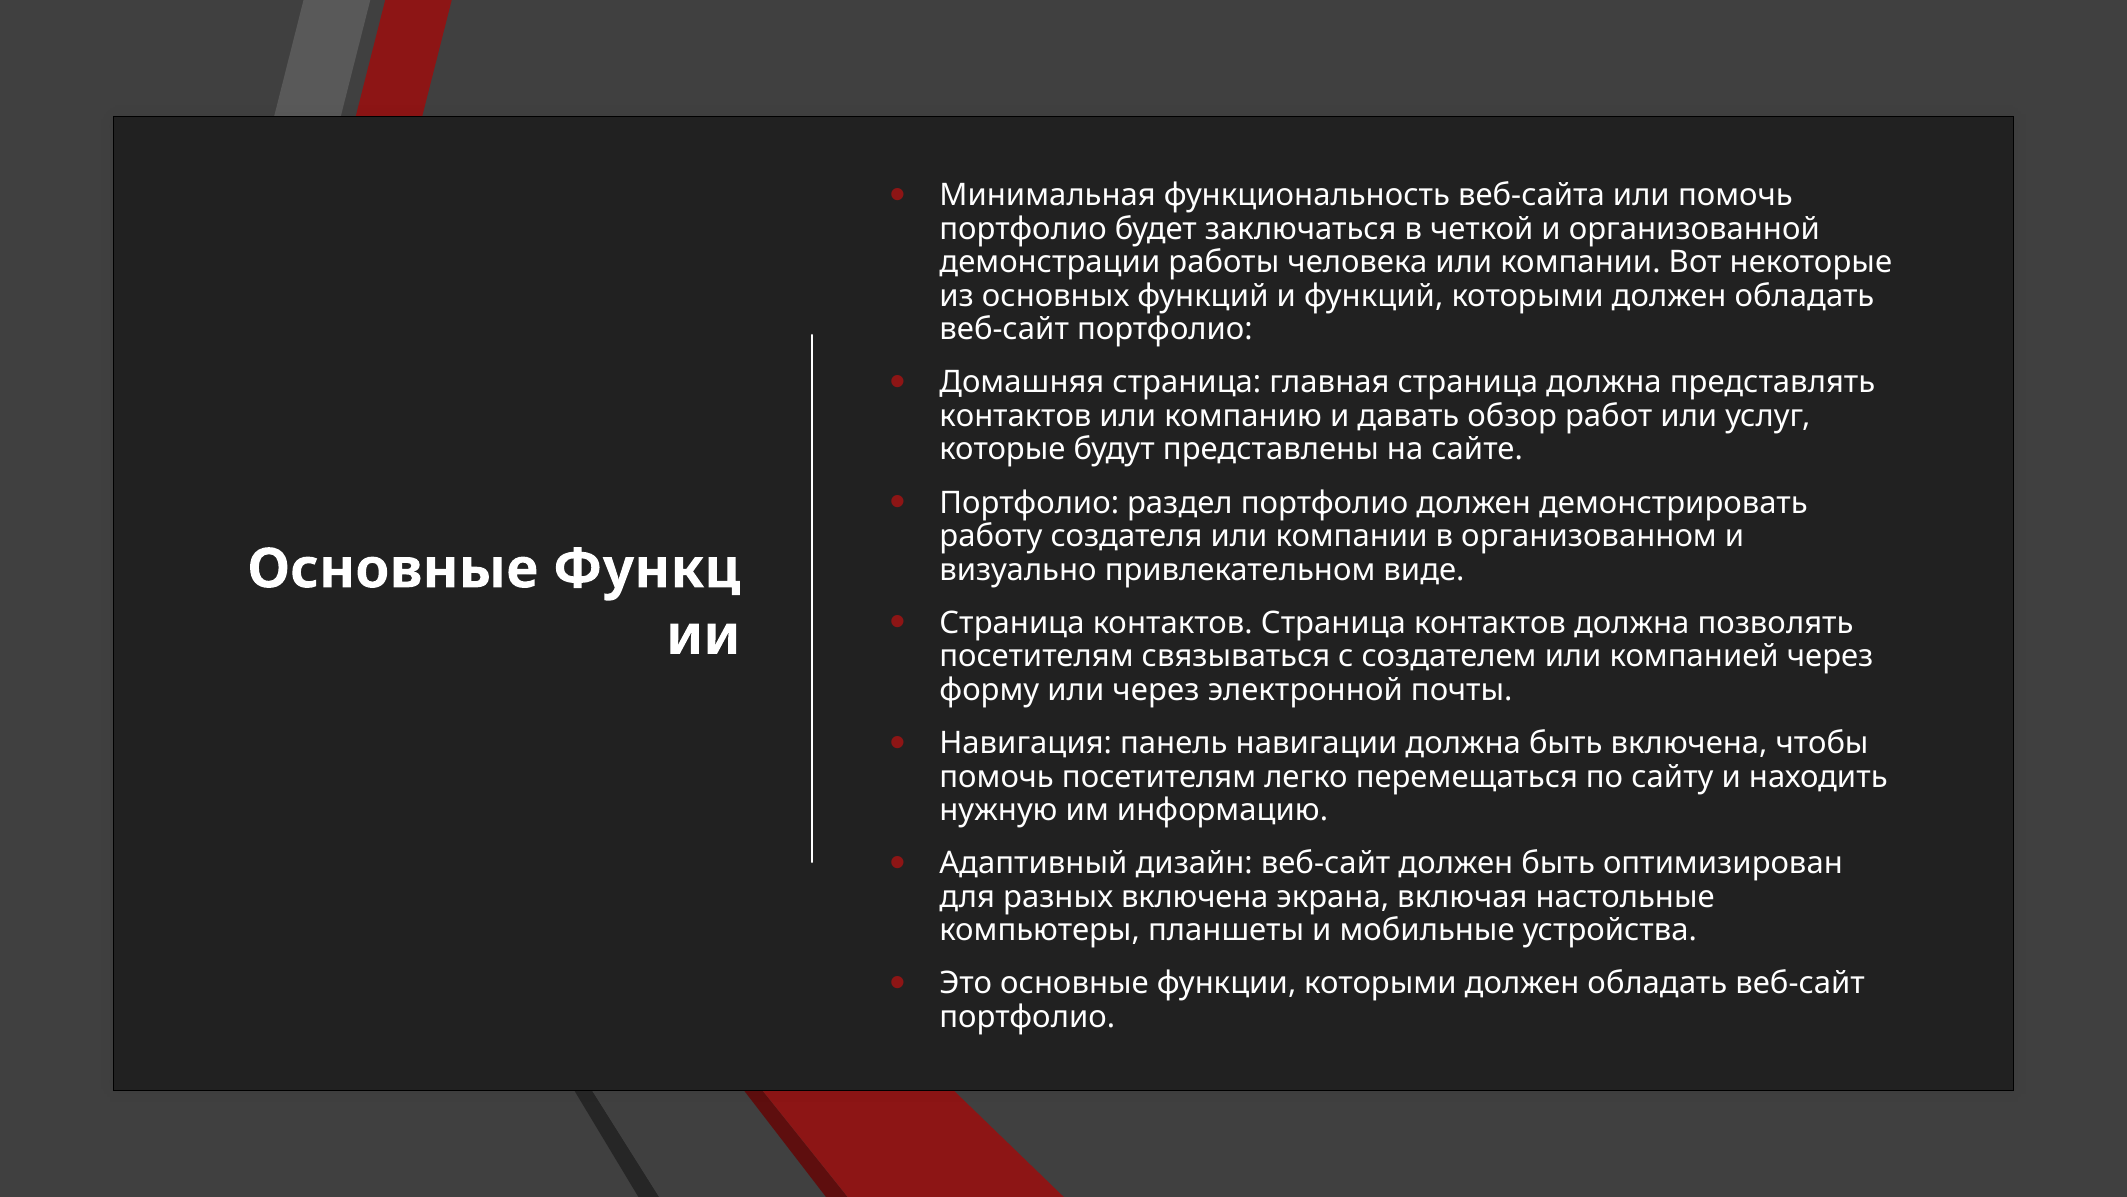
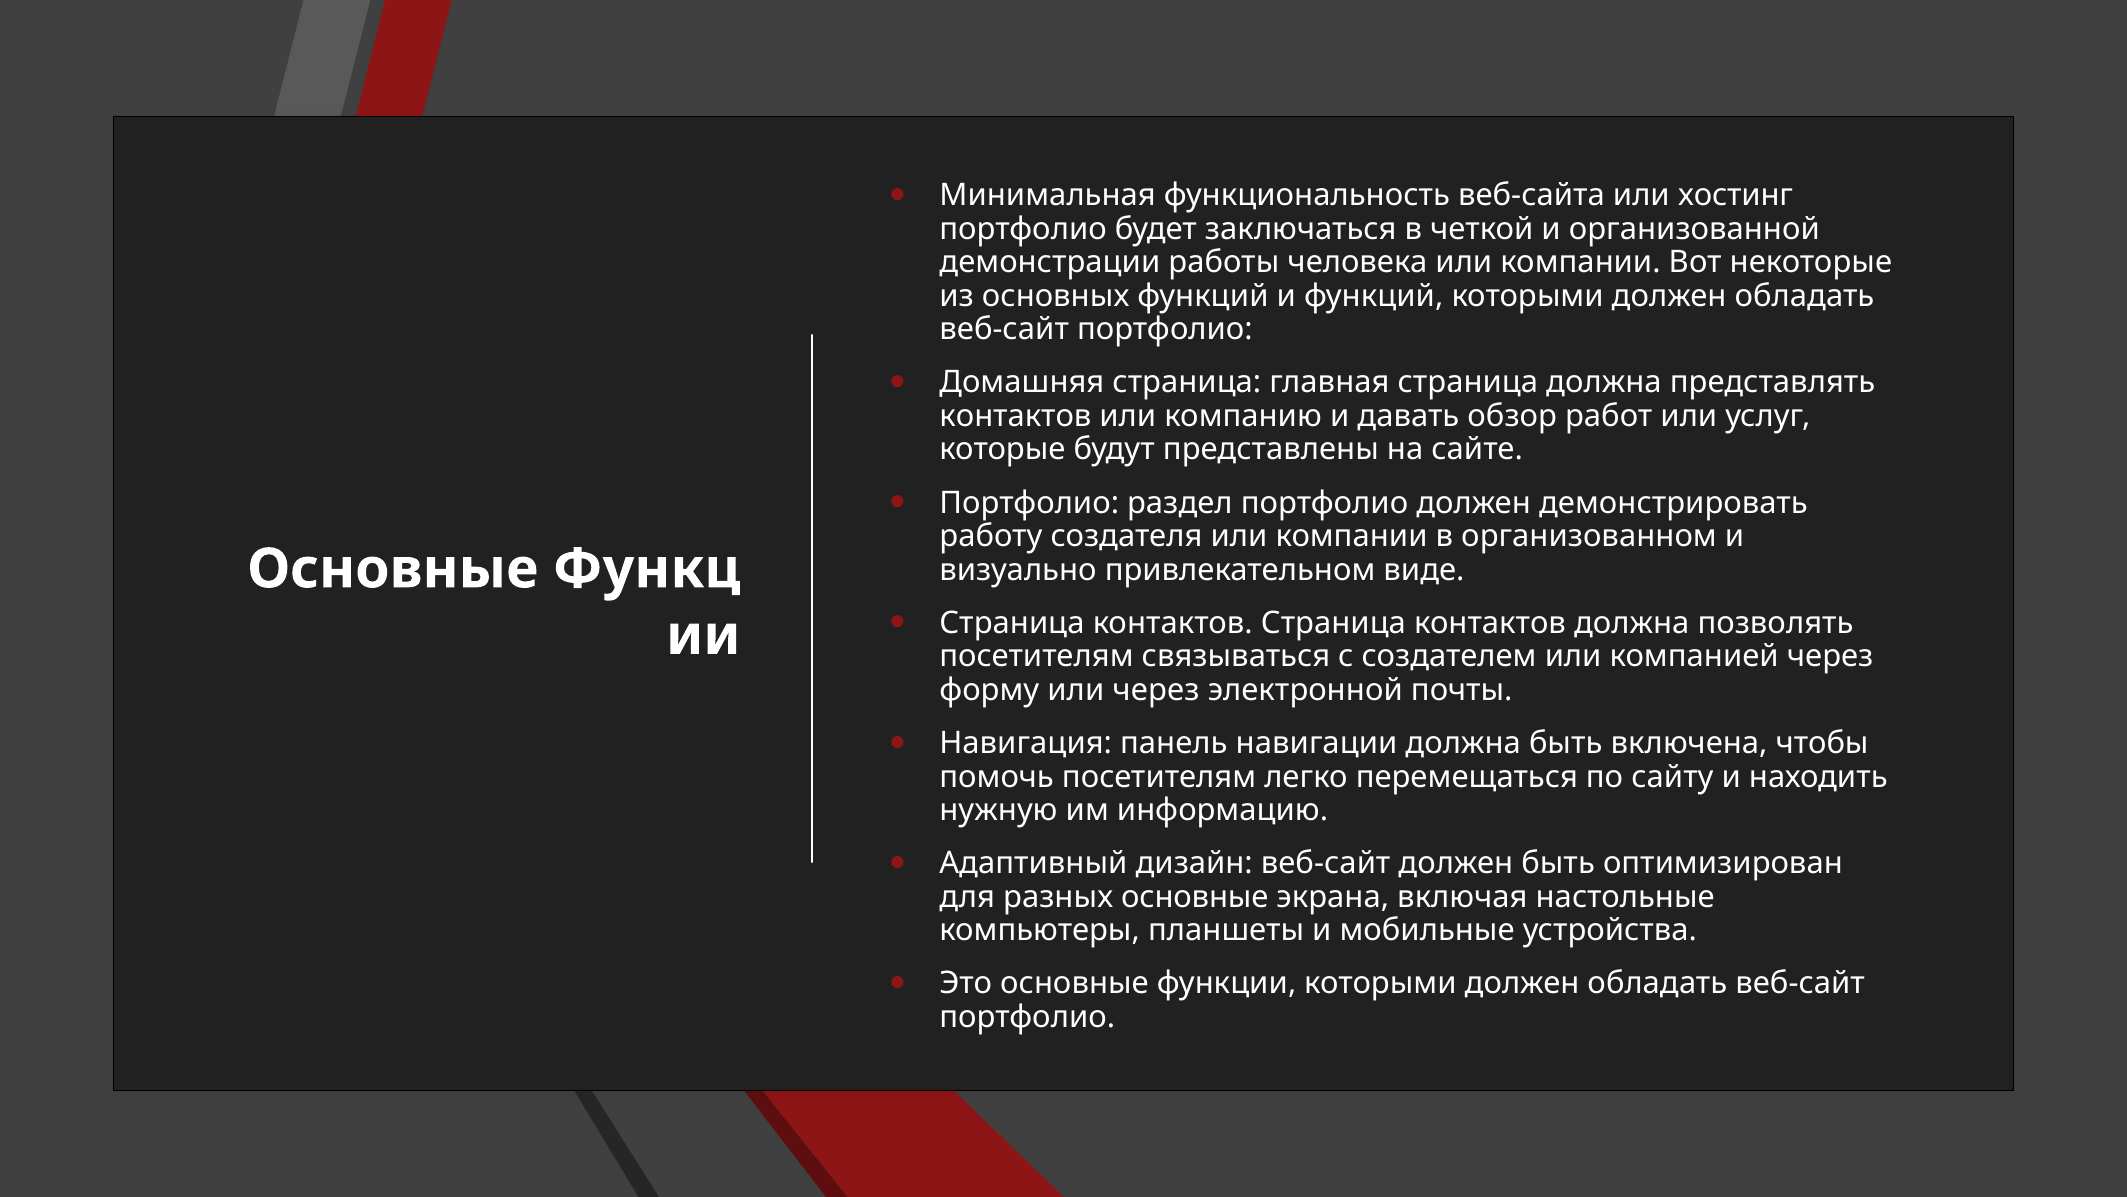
или помочь: помочь -> хостинг (1736, 195)
разных включена: включена -> основные (1195, 897)
